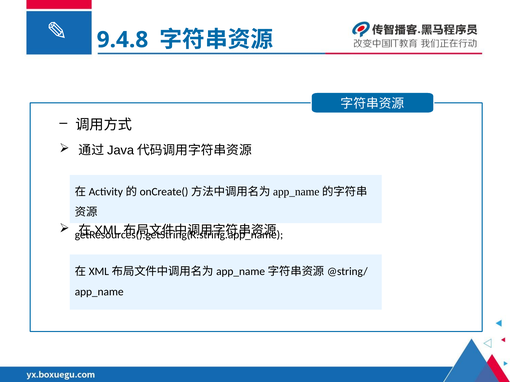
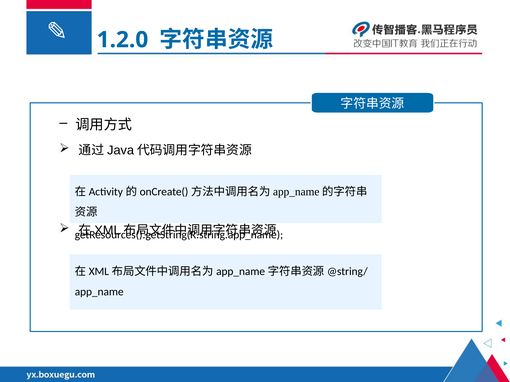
9.4.8: 9.4.8 -> 1.2.0 (122, 40)
